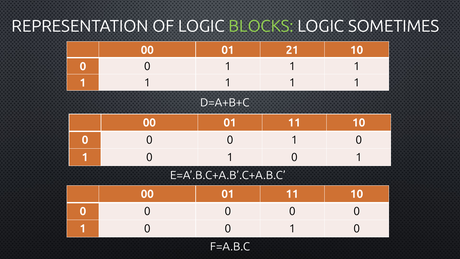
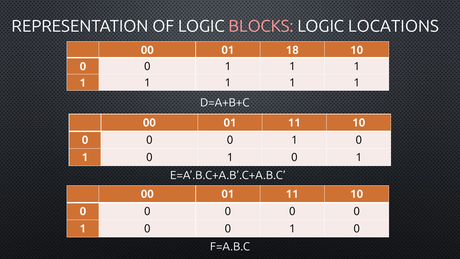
BLOCKS colour: light green -> pink (261, 26)
SOMETIMES: SOMETIMES -> LOCATIONS (394, 26)
21: 21 -> 18 (292, 50)
